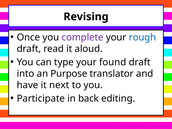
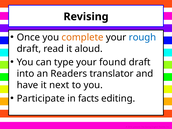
complete colour: purple -> orange (82, 37)
Purpose: Purpose -> Readers (69, 74)
back: back -> facts (88, 98)
